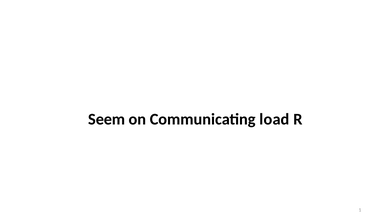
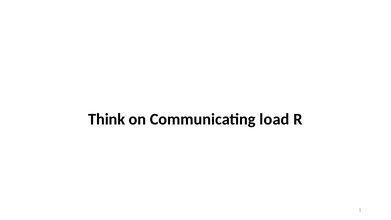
Seem: Seem -> Think (107, 119)
